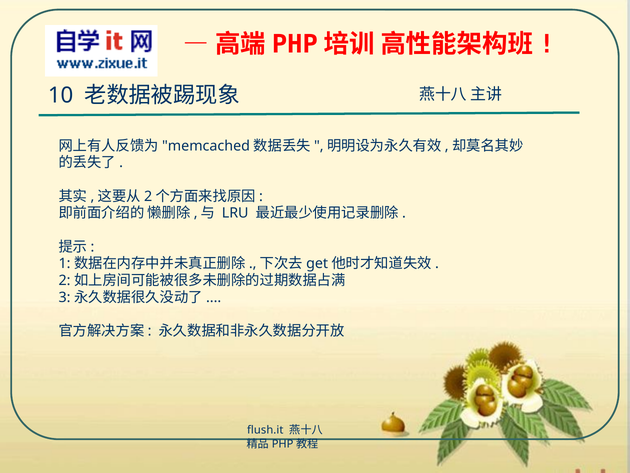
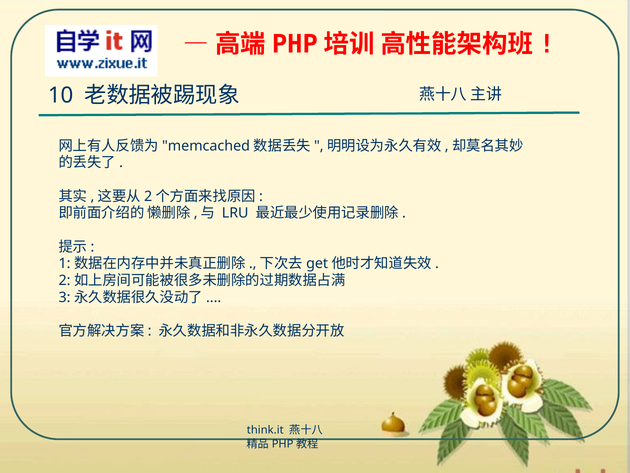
flush.it: flush.it -> think.it (265, 430)
